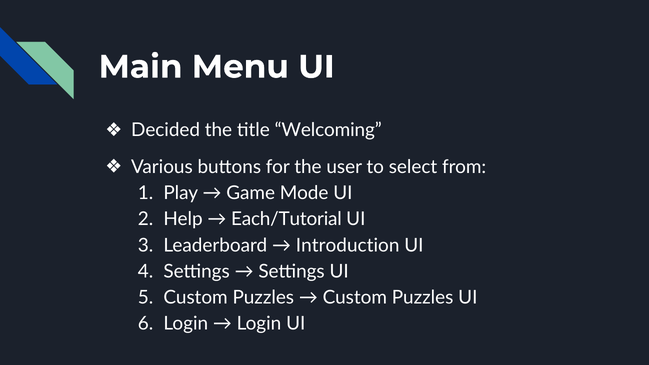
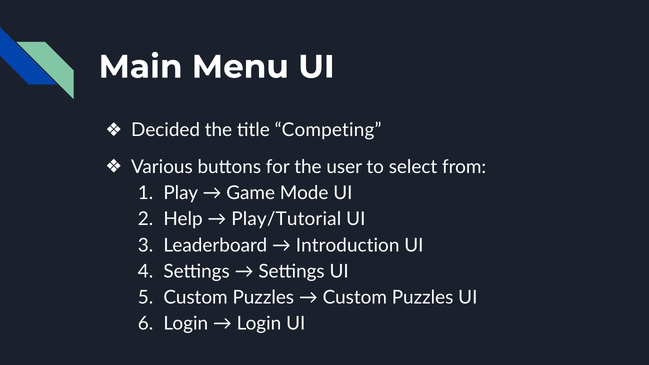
Welcoming: Welcoming -> Competing (328, 130)
Each/Tutorial: Each/Tutorial -> Play/Tutorial (286, 219)
